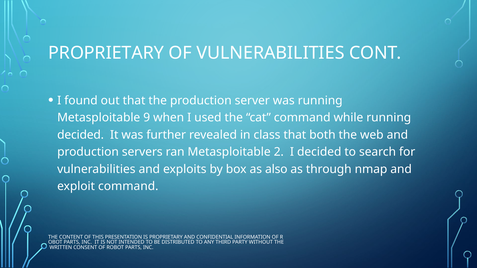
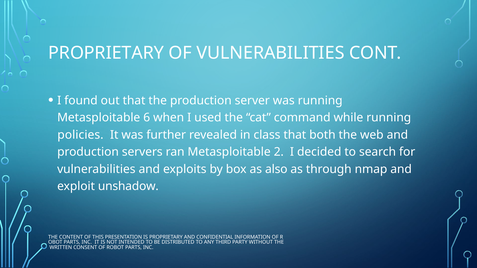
9: 9 -> 6 (147, 118)
decided: decided -> policies (80, 135)
exploit command: command -> unshadow (128, 186)
